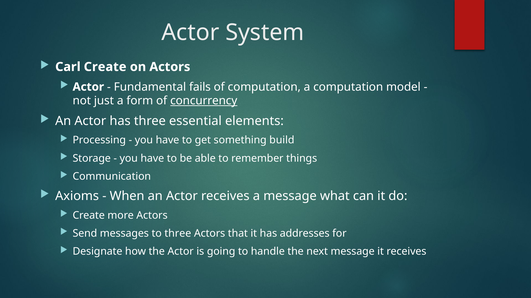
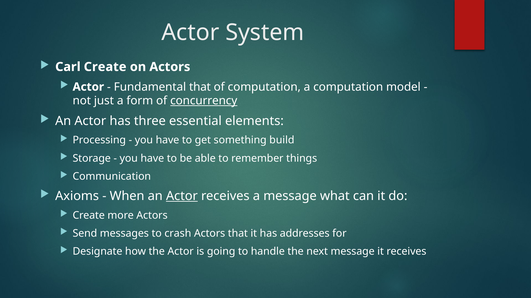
Fundamental fails: fails -> that (200, 87)
Actor underline: none -> present (182, 196)
to three: three -> crash (178, 234)
